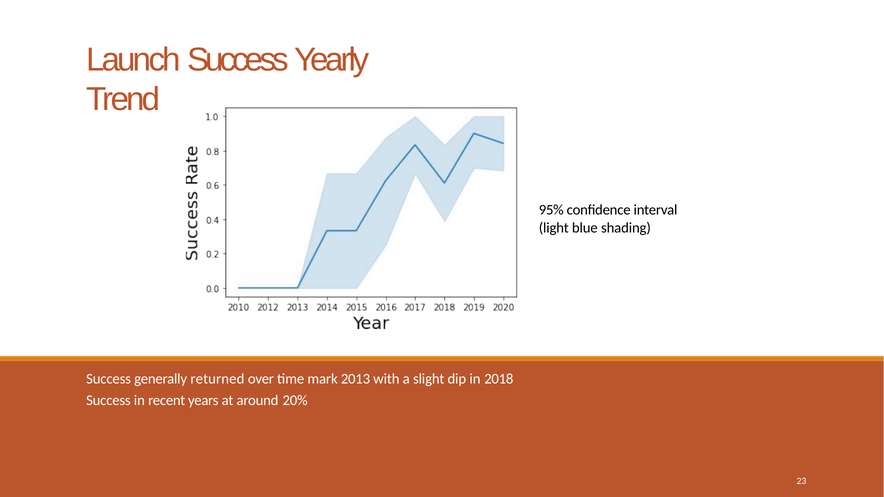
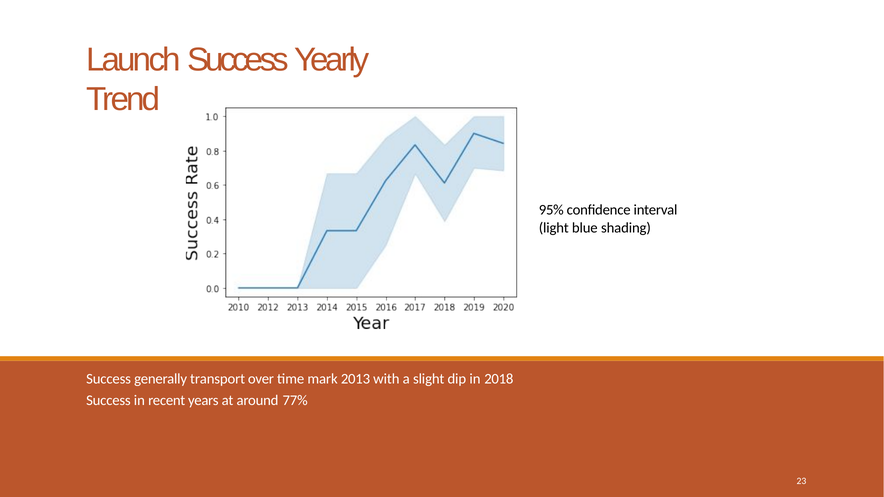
returned: returned -> transport (218, 379)
20%: 20% -> 77% (295, 401)
